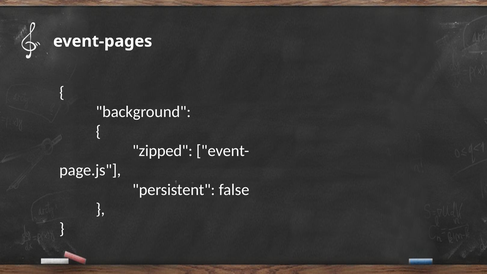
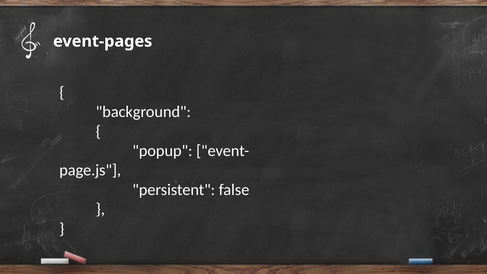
zipped: zipped -> popup (162, 151)
